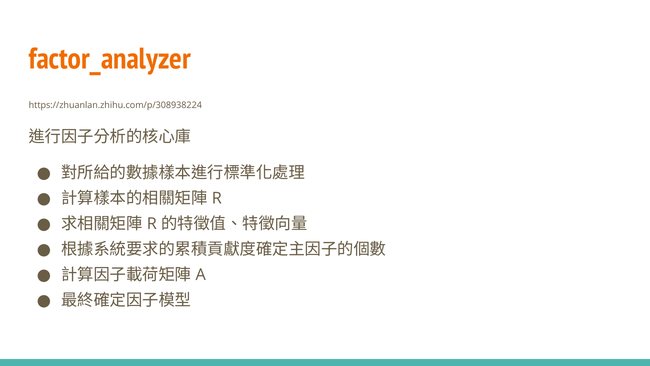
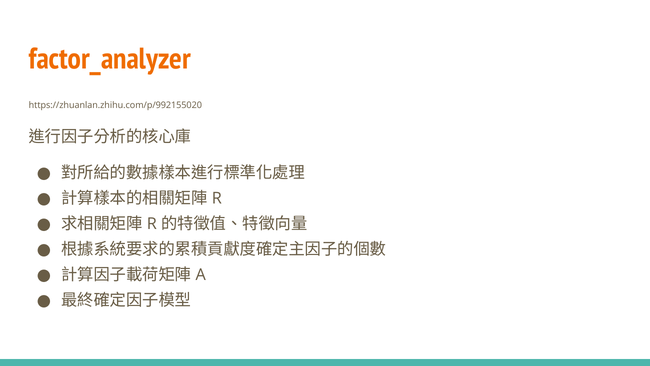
https://zhuanlan.zhihu.com/p/308938224: https://zhuanlan.zhihu.com/p/308938224 -> https://zhuanlan.zhihu.com/p/992155020 (115, 105)
